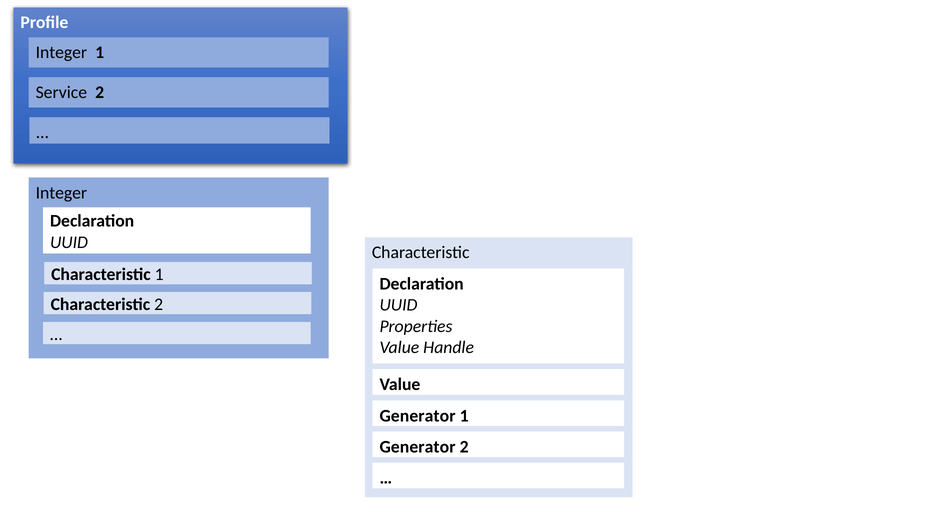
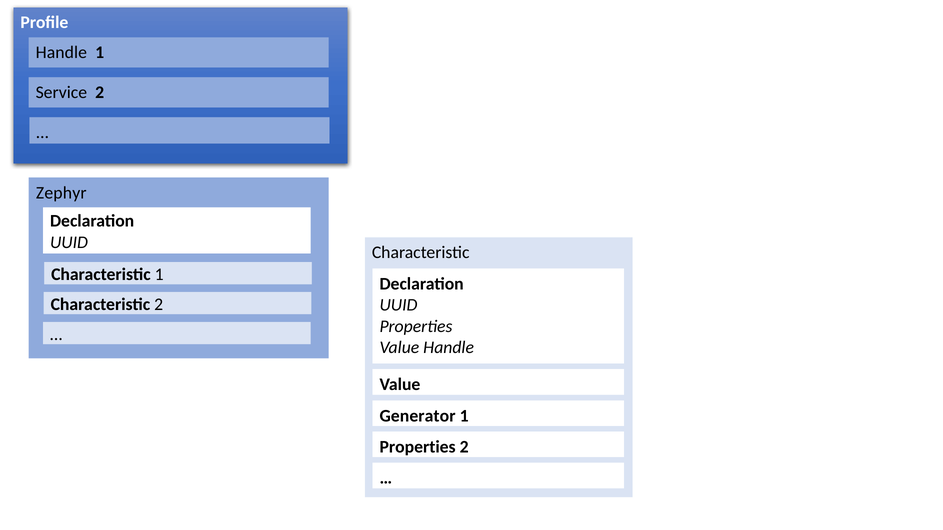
Integer: Integer -> Handle (61, 53)
Integer: Integer -> Zephyr (61, 193)
Generator: Generator -> Properties (418, 447)
